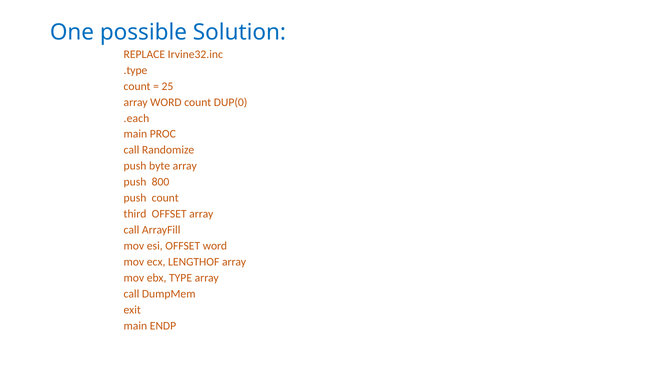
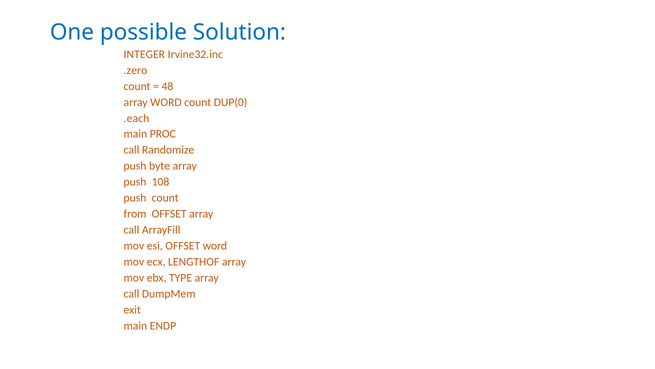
REPLACE: REPLACE -> INTEGER (144, 54)
.type: .type -> .zero (135, 70)
25: 25 -> 48 (167, 86)
800: 800 -> 108 (161, 182)
third: third -> from (135, 214)
